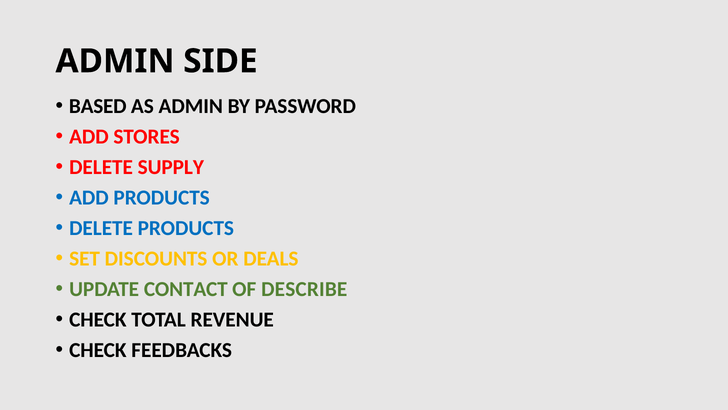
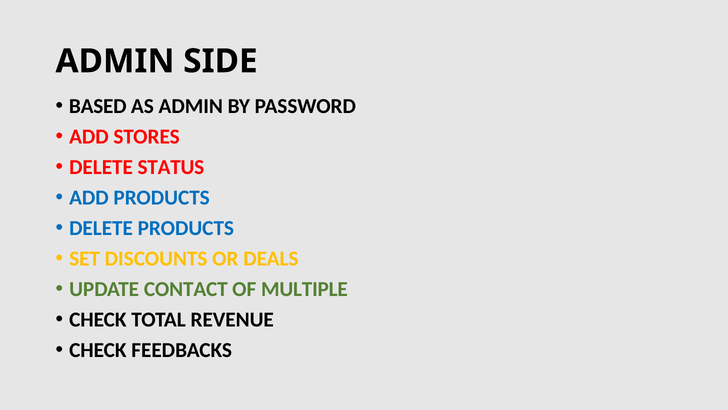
SUPPLY: SUPPLY -> STATUS (171, 167)
DESCRIBE: DESCRIBE -> MULTIPLE (304, 289)
